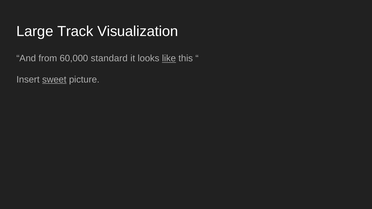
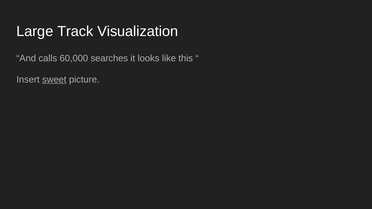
from: from -> calls (48, 59)
standard: standard -> searches (109, 59)
like underline: present -> none (169, 59)
